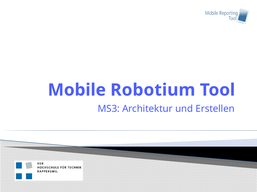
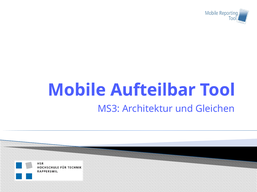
Robotium: Robotium -> Aufteilbar (153, 90)
Erstellen: Erstellen -> Gleichen (215, 109)
